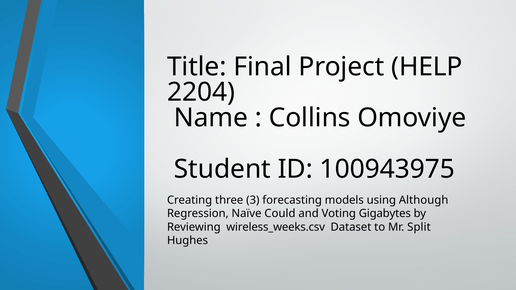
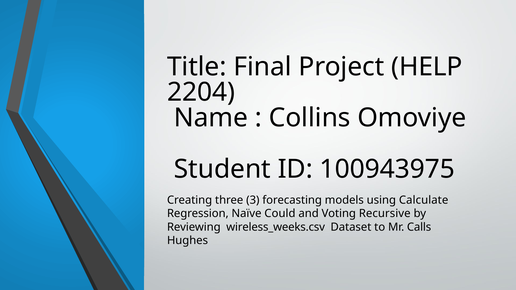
Although: Although -> Calculate (424, 200)
Gigabytes: Gigabytes -> Recursive (385, 214)
Split: Split -> Calls (419, 227)
